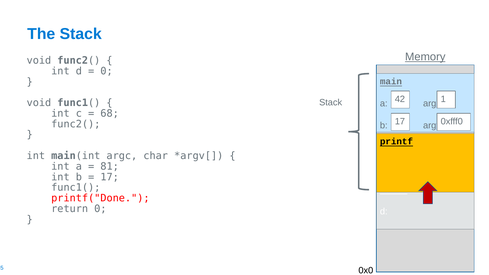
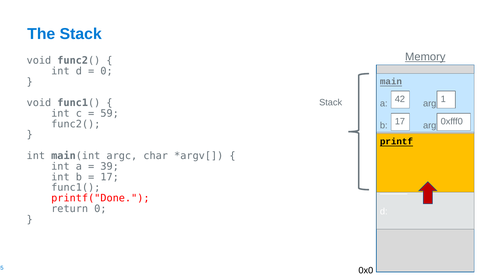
68: 68 -> 59 (110, 113)
81: 81 -> 39 (110, 166)
